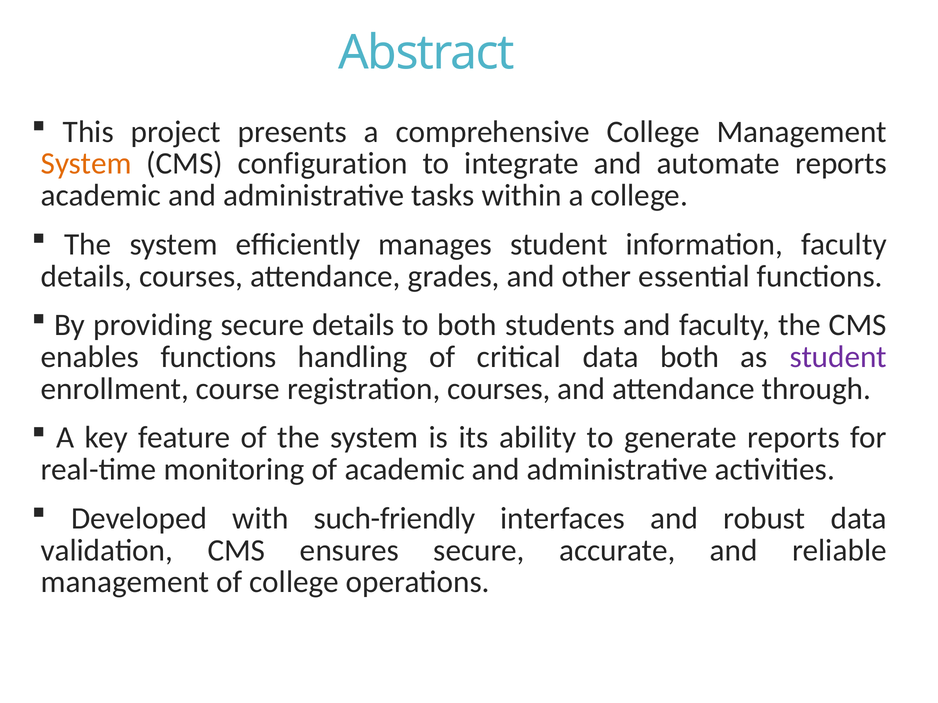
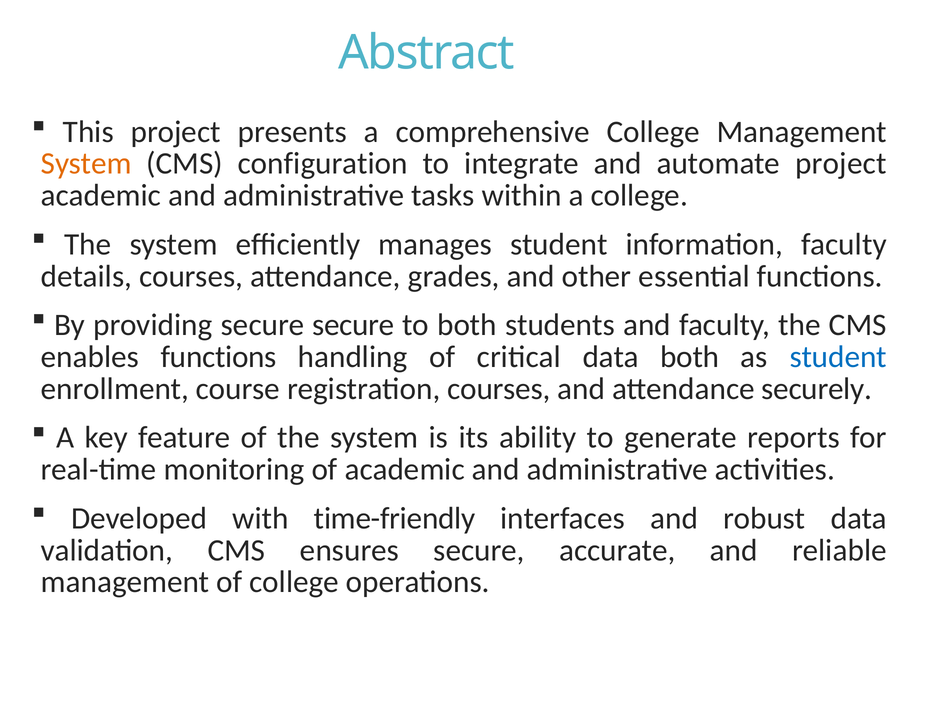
automate reports: reports -> project (841, 164)
secure details: details -> secure (353, 325)
student colour: purple -> blue (838, 357)
through: through -> securely (817, 389)
such-friendly: such-friendly -> time-friendly (395, 519)
